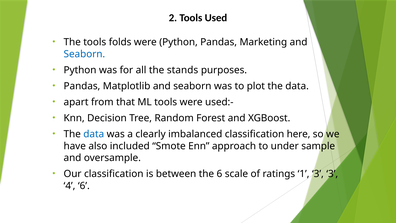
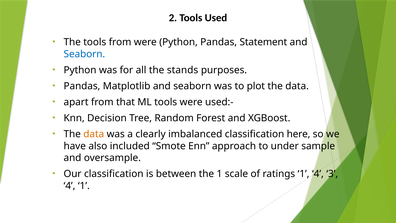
tools folds: folds -> from (120, 42)
Marketing: Marketing -> Statement (263, 42)
data colour: blue -> orange (94, 134)
the 6: 6 -> 1 (219, 174)
1 3: 3 -> 4 (318, 174)
4 6: 6 -> 1 (84, 186)
